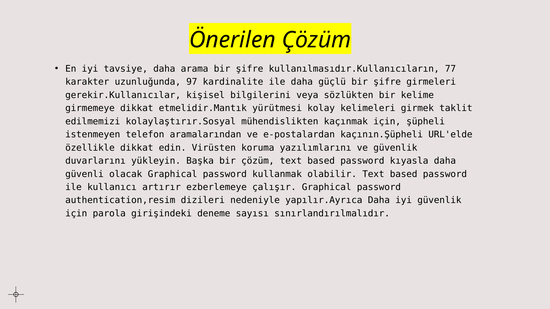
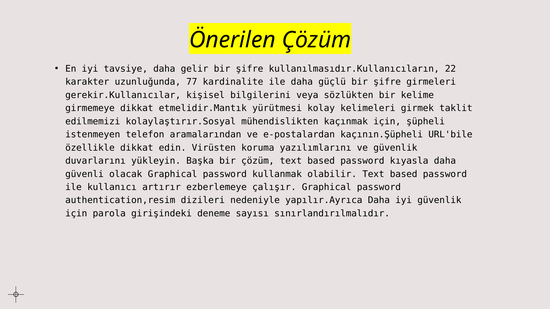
arama: arama -> gelir (195, 69)
77: 77 -> 22 (450, 69)
97: 97 -> 77 (192, 82)
URL'elde: URL'elde -> URL'bile (450, 135)
